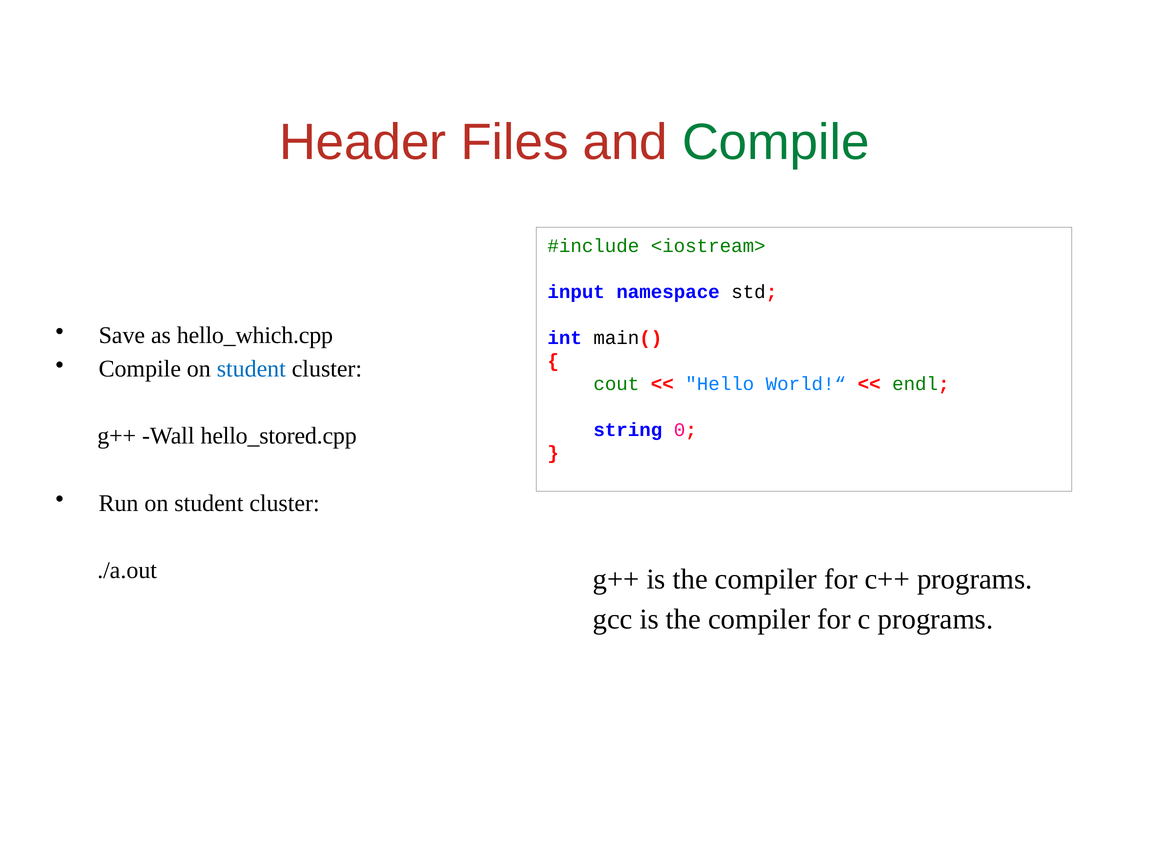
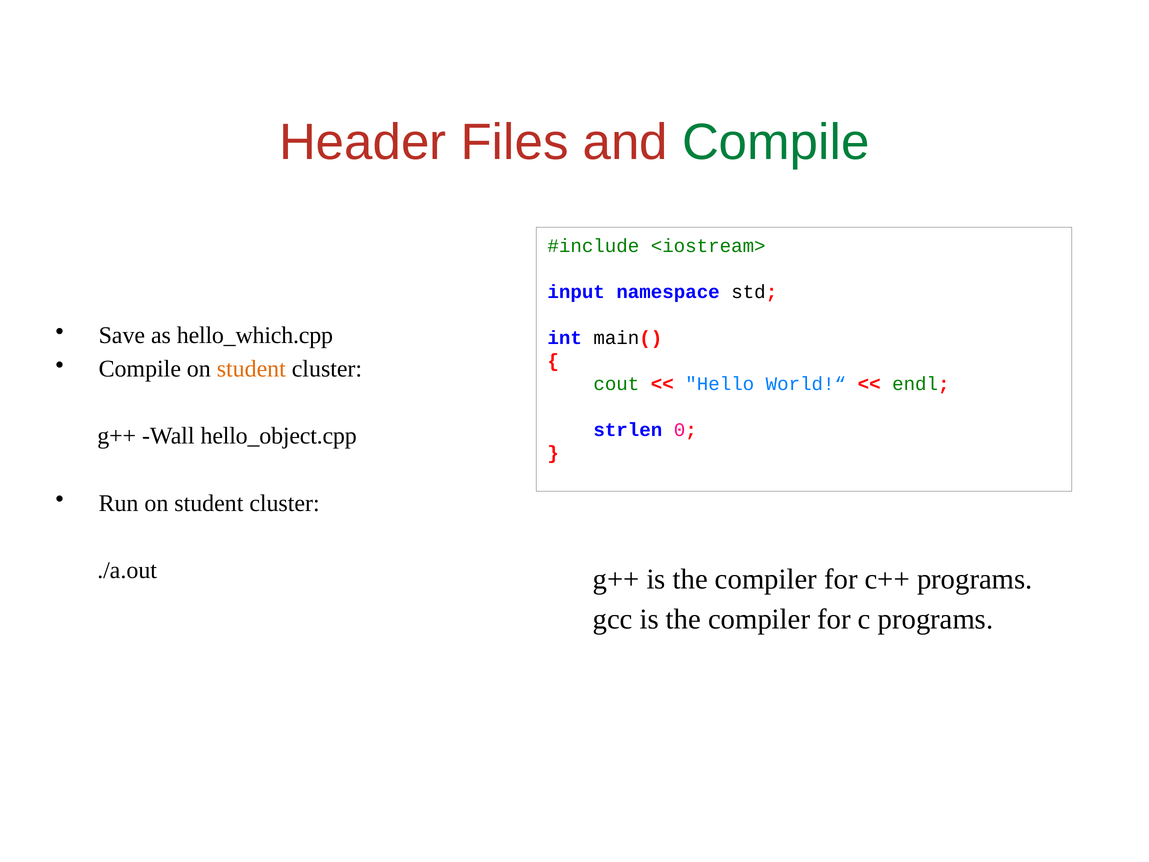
student colour: blue -> orange (251, 369)
string: string -> strlen (628, 430)
hello_stored.cpp: hello_stored.cpp -> hello_object.cpp (279, 436)
